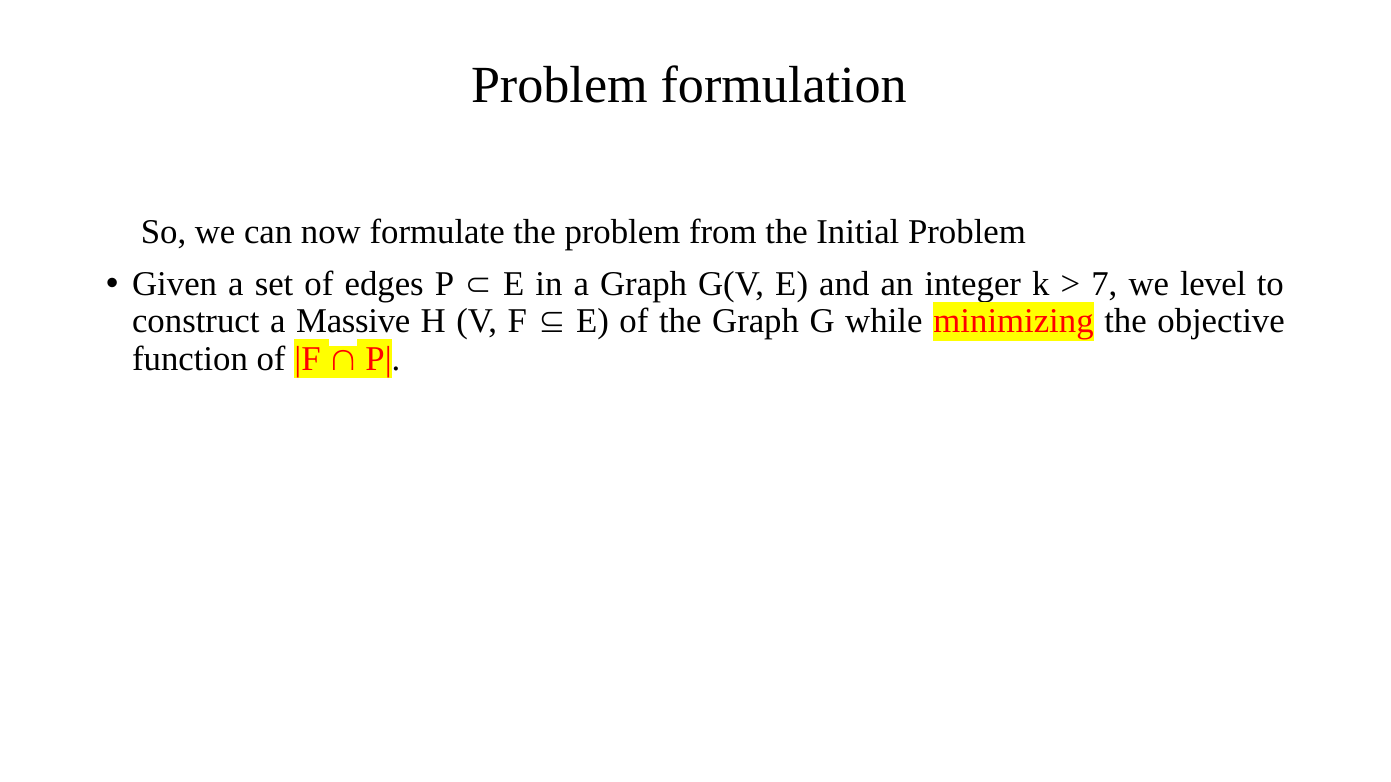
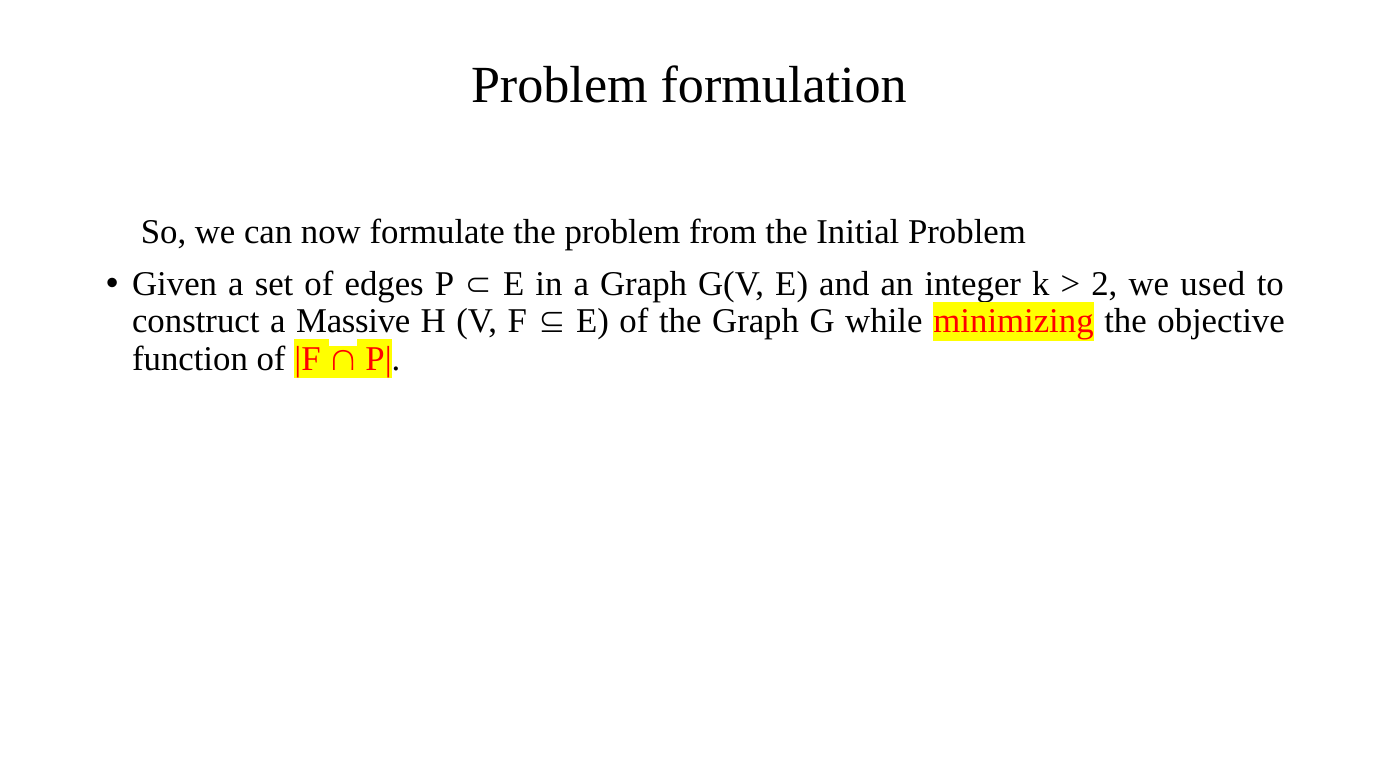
7: 7 -> 2 (1104, 284)
level: level -> used (1213, 284)
